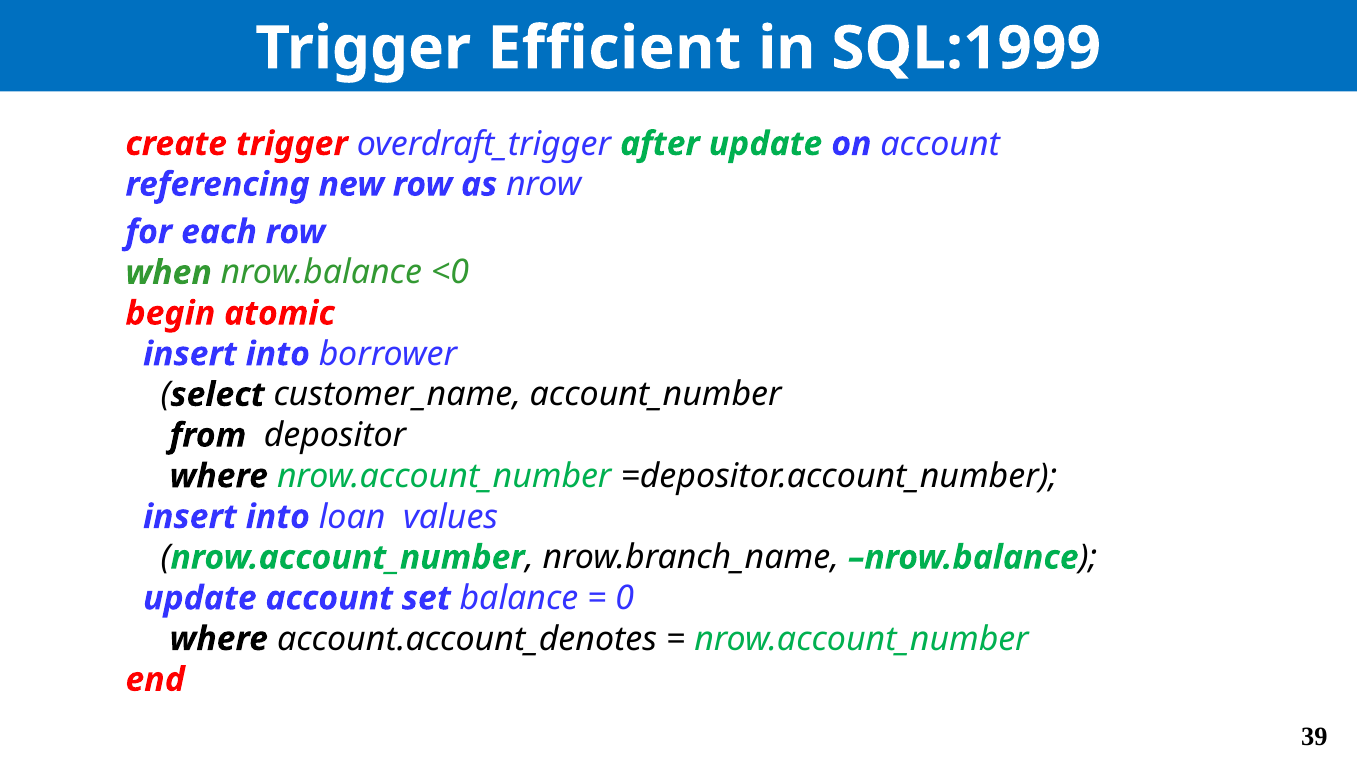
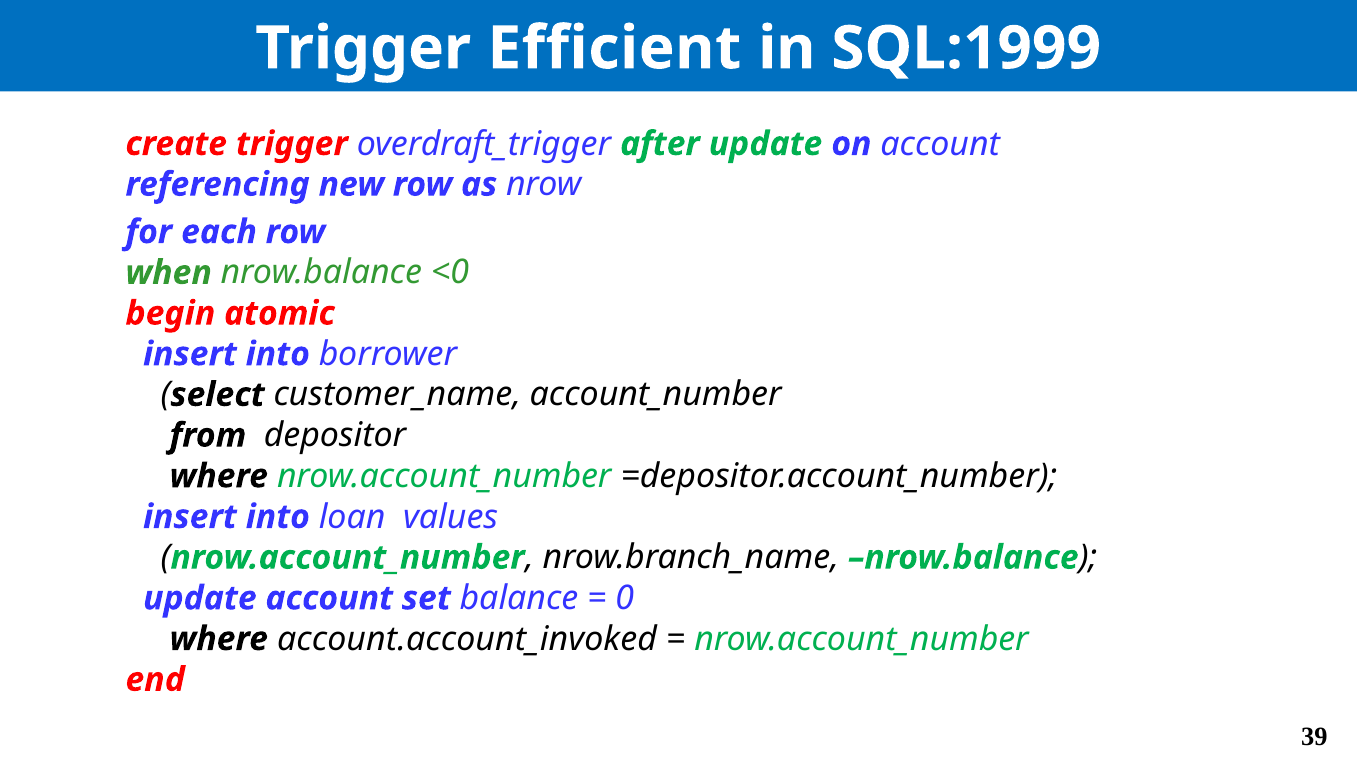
account.account_denotes: account.account_denotes -> account.account_invoked (467, 639)
